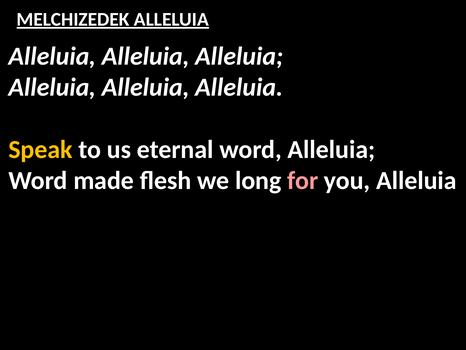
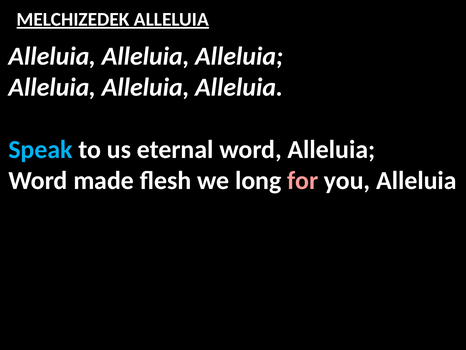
Speak colour: yellow -> light blue (41, 149)
